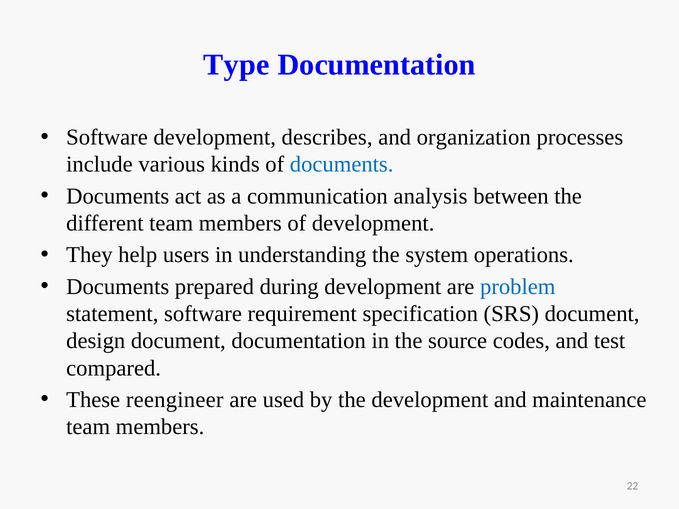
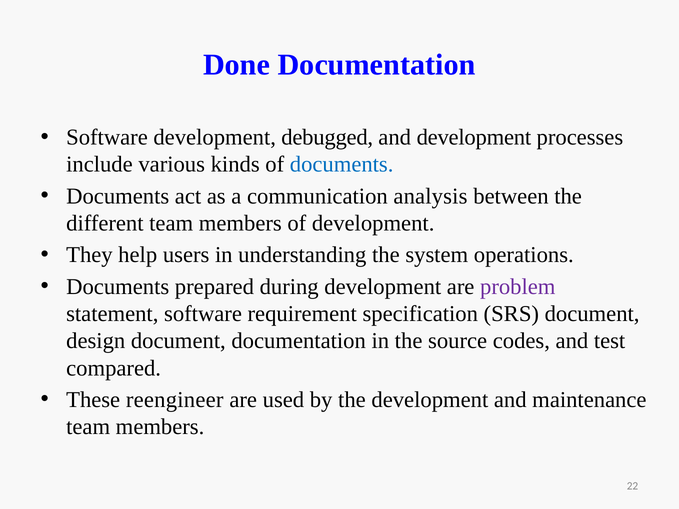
Type: Type -> Done (237, 65)
describes: describes -> debugged (327, 137)
and organization: organization -> development (474, 137)
problem colour: blue -> purple (518, 287)
